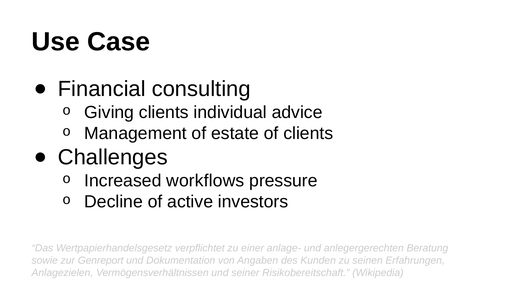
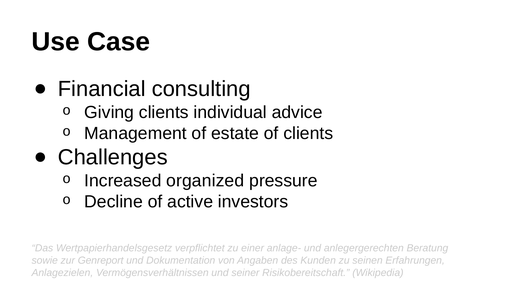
workflows: workflows -> organized (205, 181)
